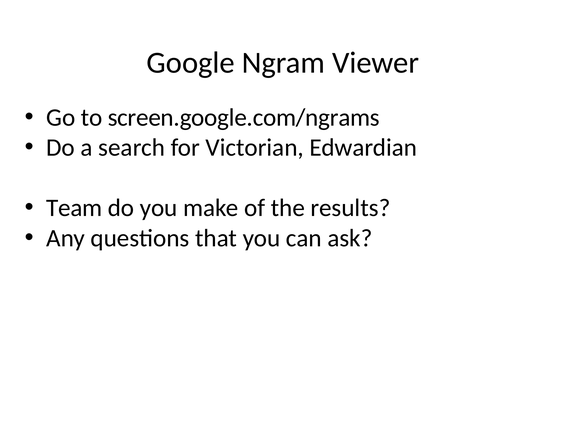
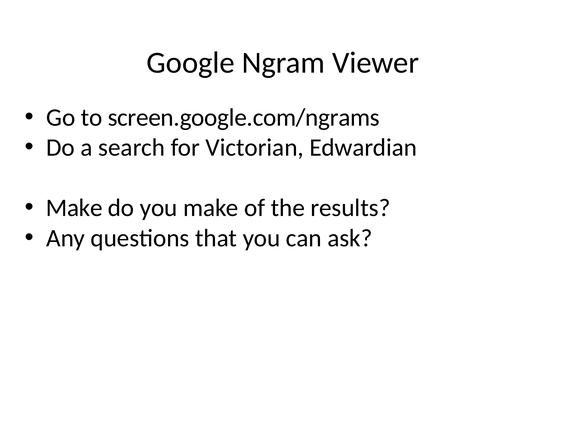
Team: Team -> Make (74, 208)
